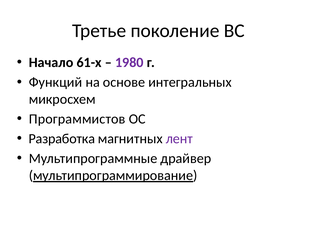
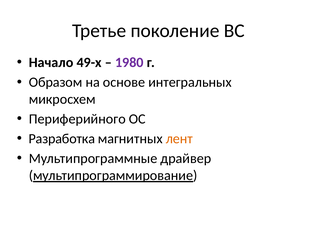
61-х: 61-х -> 49-х (89, 63)
Функций: Функций -> Образом (56, 82)
Программистов: Программистов -> Периферийного (77, 119)
лент colour: purple -> orange (179, 139)
